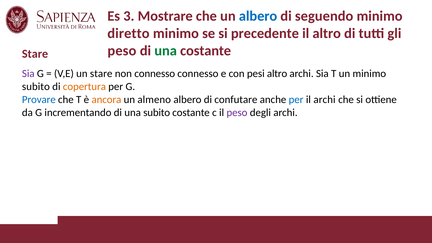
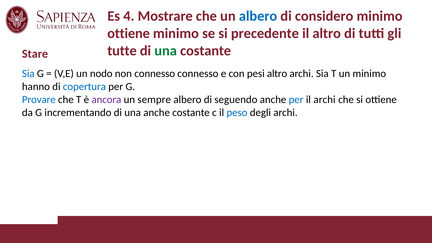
3: 3 -> 4 (129, 16)
seguendo: seguendo -> considero (324, 16)
diretto: diretto -> ottiene (129, 33)
peso: peso -> tutte (122, 51)
Sia colour: purple -> blue (28, 74)
un stare: stare -> nodo (101, 74)
subito: subito -> hanno (36, 87)
copertura colour: orange -> blue (84, 87)
ancora colour: orange -> purple (106, 100)
almeno: almeno -> sempre (154, 100)
confutare: confutare -> seguendo (236, 100)
una subito: subito -> anche (157, 113)
peso colour: purple -> blue (237, 113)
